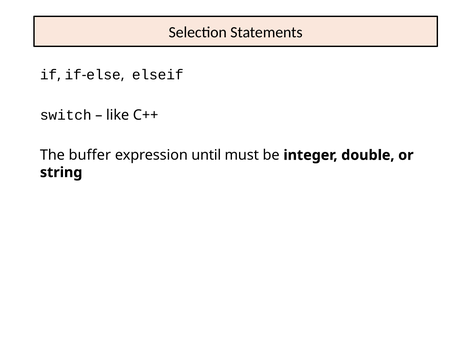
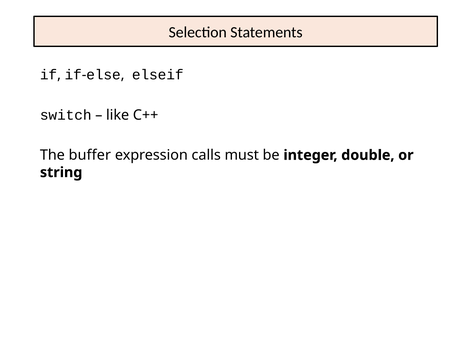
until: until -> calls (206, 155)
